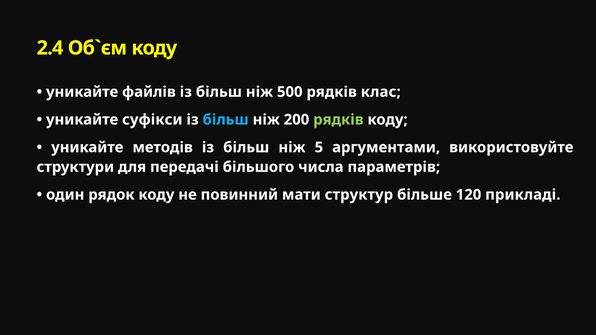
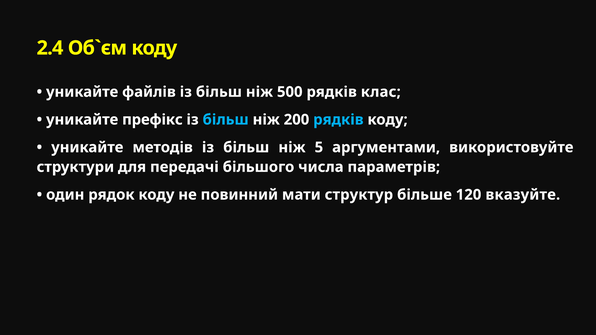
суфікси: суфікси -> префікс (152, 120)
рядків colour: light green -> light blue (338, 120)
прикладі: прикладі -> вказуйте (523, 195)
